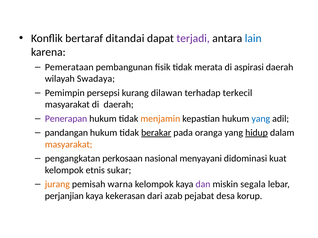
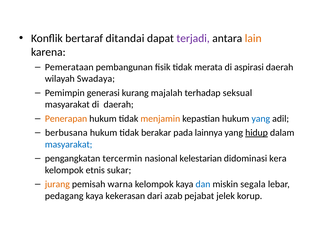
lain colour: blue -> orange (253, 38)
persepsi: persepsi -> generasi (103, 93)
dilawan: dilawan -> majalah (167, 93)
terkecil: terkecil -> seksual (237, 93)
Penerapan colour: purple -> orange (66, 119)
pandangan: pandangan -> berbusana (66, 133)
berakar underline: present -> none (156, 133)
oranga: oranga -> lainnya (209, 133)
masyarakat colour: orange -> blue (69, 145)
perkosaan: perkosaan -> tercermin (122, 159)
menyayani: menyayani -> kelestarian (201, 159)
kuat: kuat -> kera (278, 159)
dan colour: purple -> blue (203, 185)
perjanjian: perjanjian -> pedagang (64, 196)
desa: desa -> jelek (226, 196)
